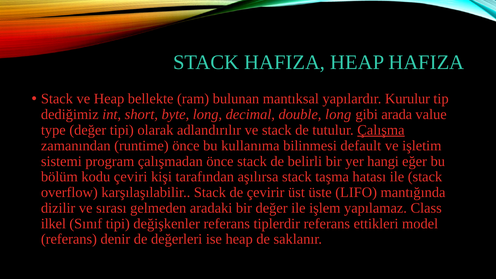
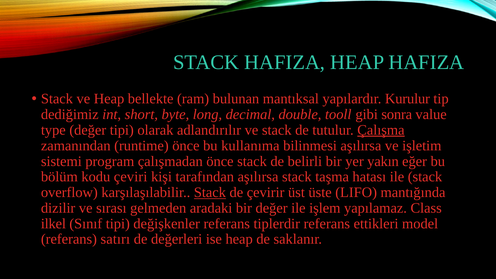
double long: long -> tooll (338, 114)
arada: arada -> sonra (397, 114)
bilinmesi default: default -> aşılırsa (361, 146)
hangi: hangi -> yakın (383, 161)
Stack underline: none -> present (210, 192)
denir: denir -> satırı (115, 239)
